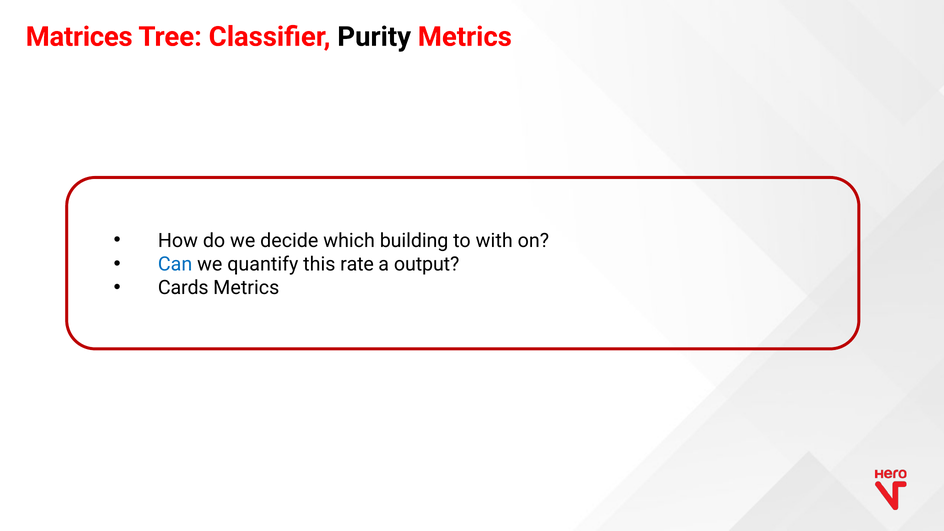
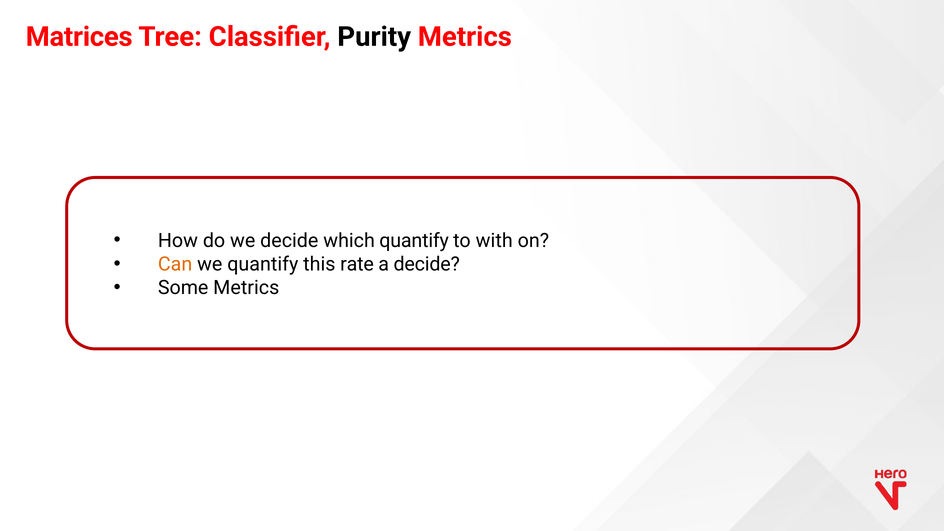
which building: building -> quantify (414, 241)
Can colour: blue -> orange (175, 264)
a output: output -> decide (427, 264)
Cards: Cards -> Some (183, 288)
